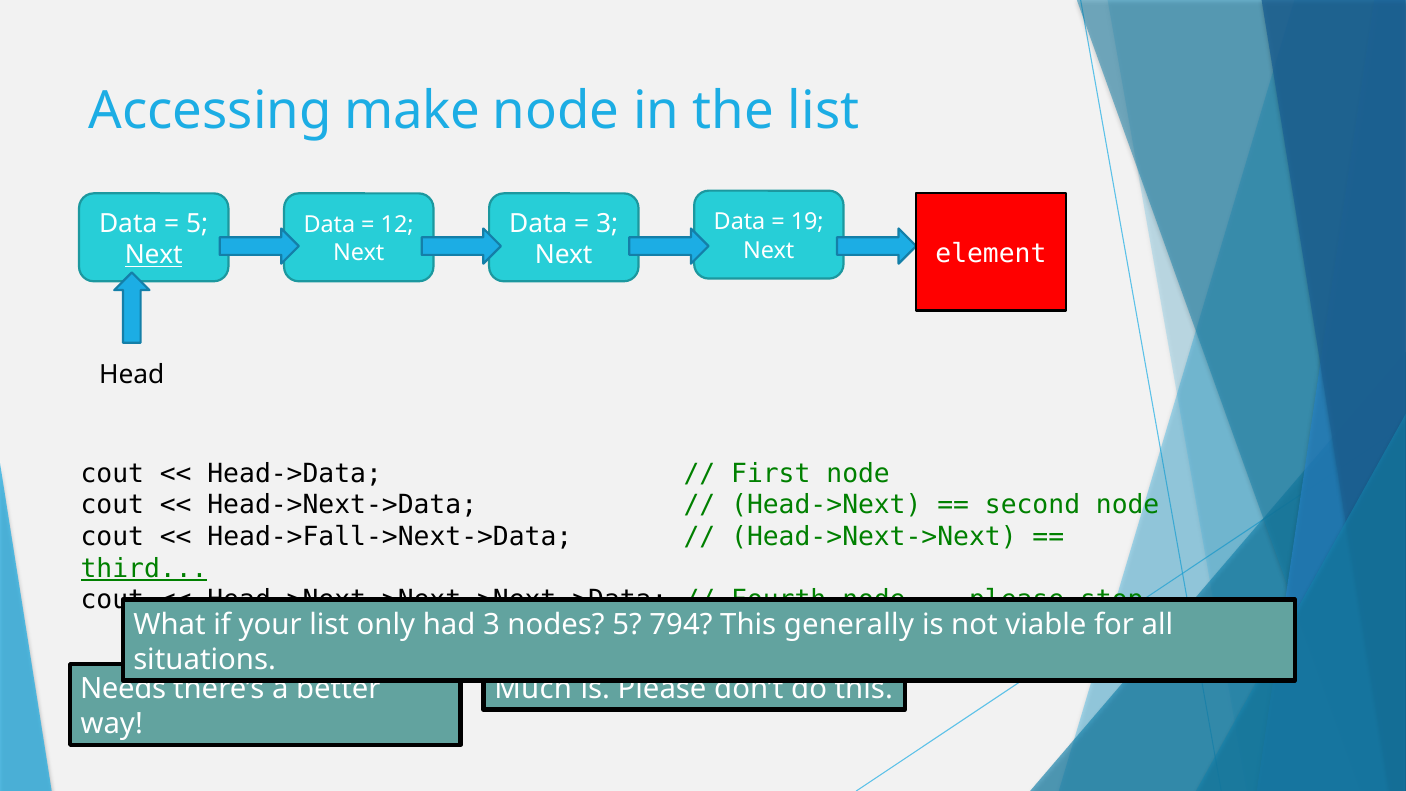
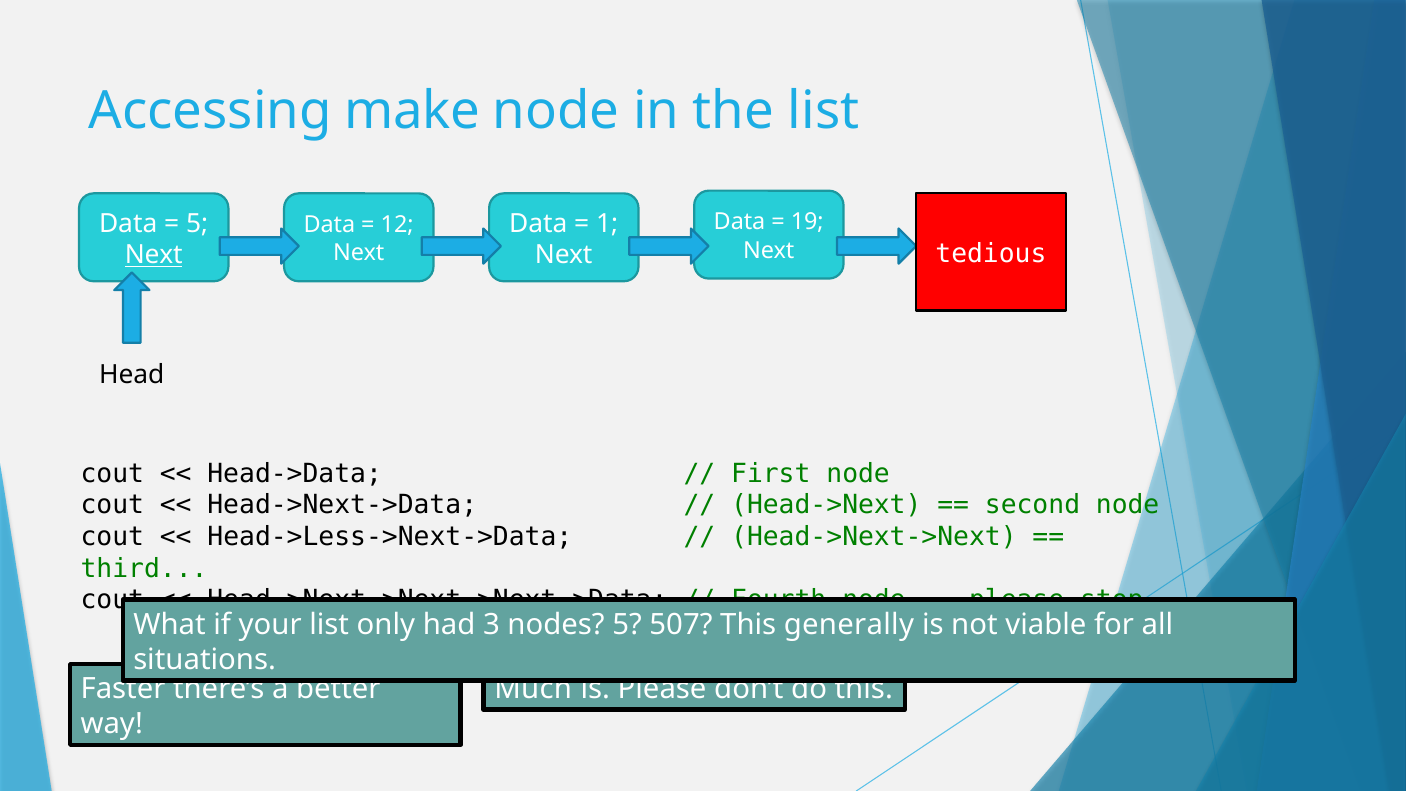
3: 3 -> 1 (607, 223)
element: element -> tedious (991, 254)
Head->Fall->Next->Data: Head->Fall->Next->Data -> Head->Less->Next->Data (390, 537)
third underline: present -> none (144, 568)
794: 794 -> 507 (681, 624)
Needs: Needs -> Faster (123, 689)
